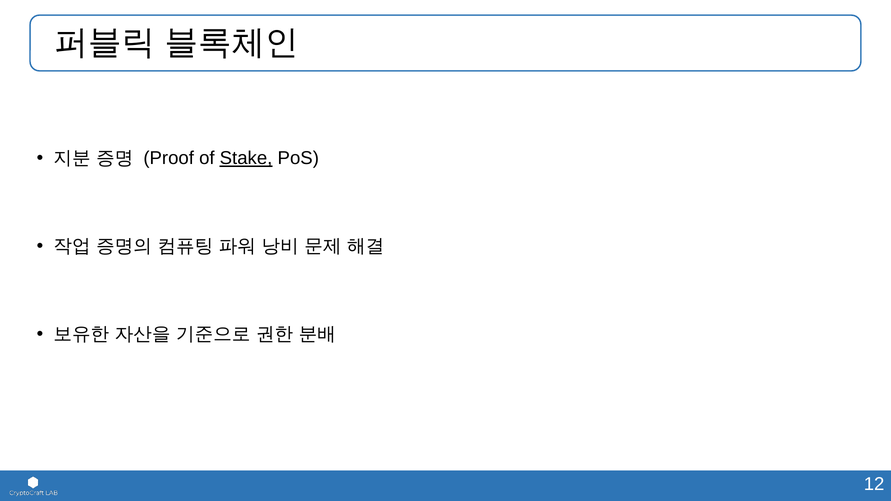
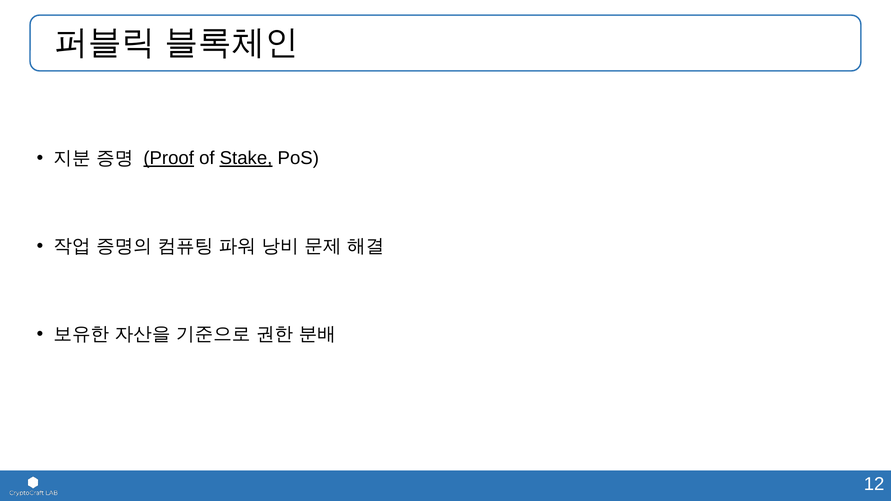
Proof underline: none -> present (169, 158)
